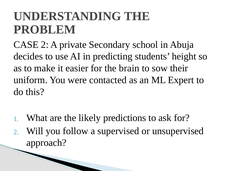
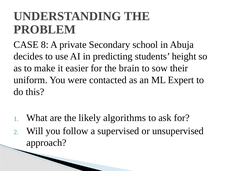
CASE 2: 2 -> 8 (45, 44)
predictions: predictions -> algorithms (125, 117)
